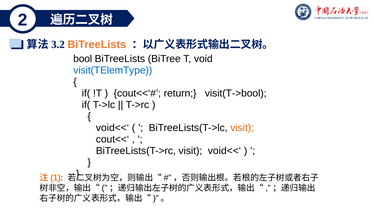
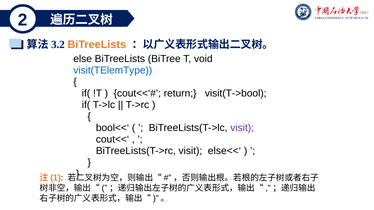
bool: bool -> else (83, 59)
void<<‘: void<<‘ -> bool<<‘ (113, 128)
visit colour: orange -> purple (242, 128)
visit void<<‘: void<<‘ -> else<<‘ (224, 151)
